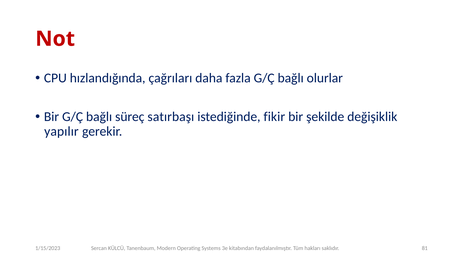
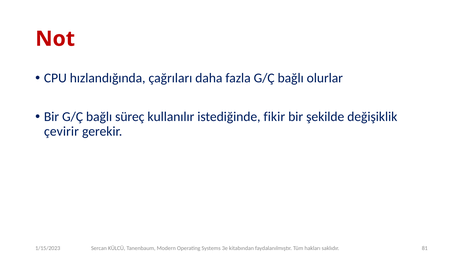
satırbaşı: satırbaşı -> kullanılır (171, 117)
yapılır: yapılır -> çevirir (61, 132)
